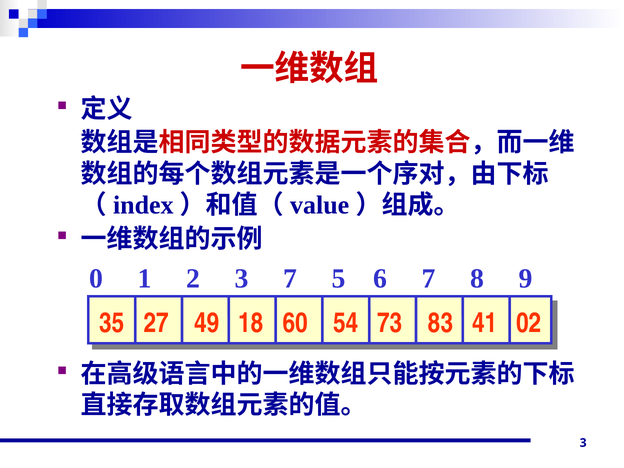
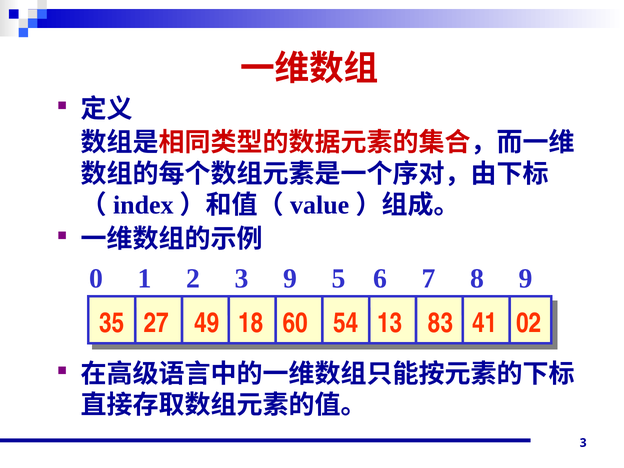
3 7: 7 -> 9 (290, 279)
73: 73 -> 13 (390, 323)
